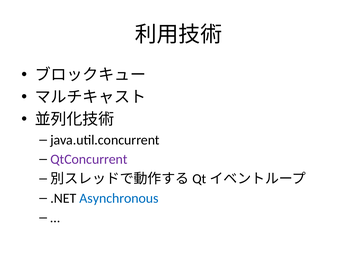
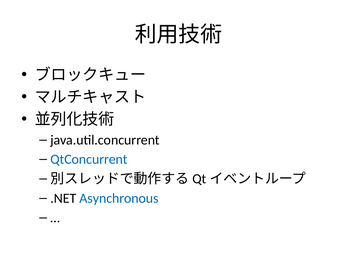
QtConcurrent colour: purple -> blue (89, 159)
